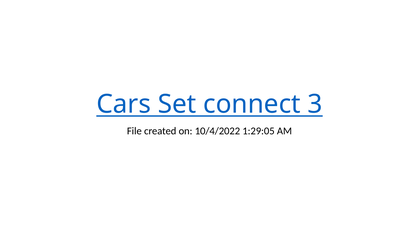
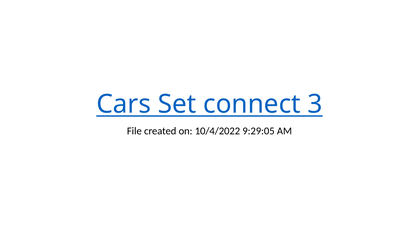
1:29:05: 1:29:05 -> 9:29:05 (259, 131)
